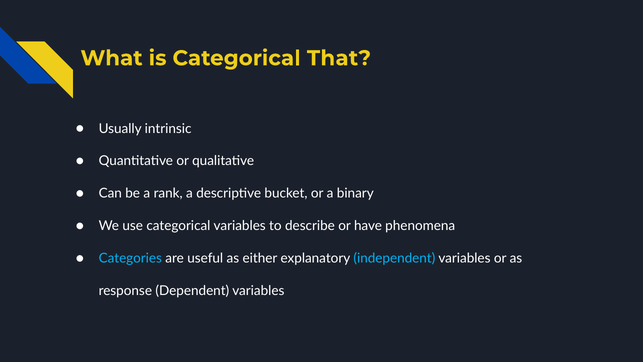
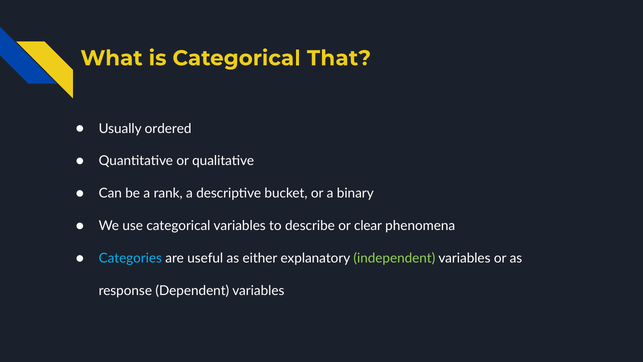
intrinsic: intrinsic -> ordered (168, 128)
have: have -> clear (368, 226)
independent colour: light blue -> light green (394, 258)
